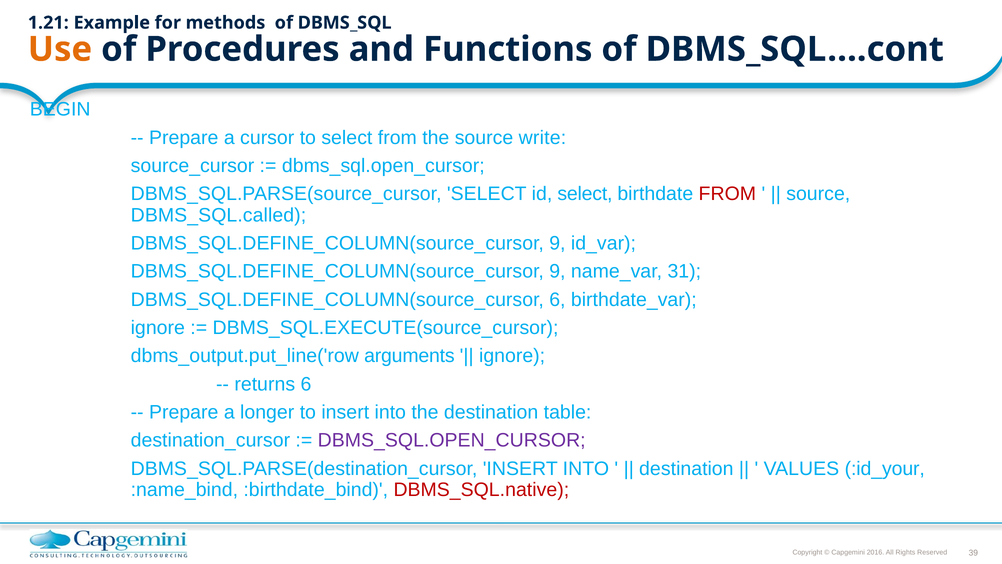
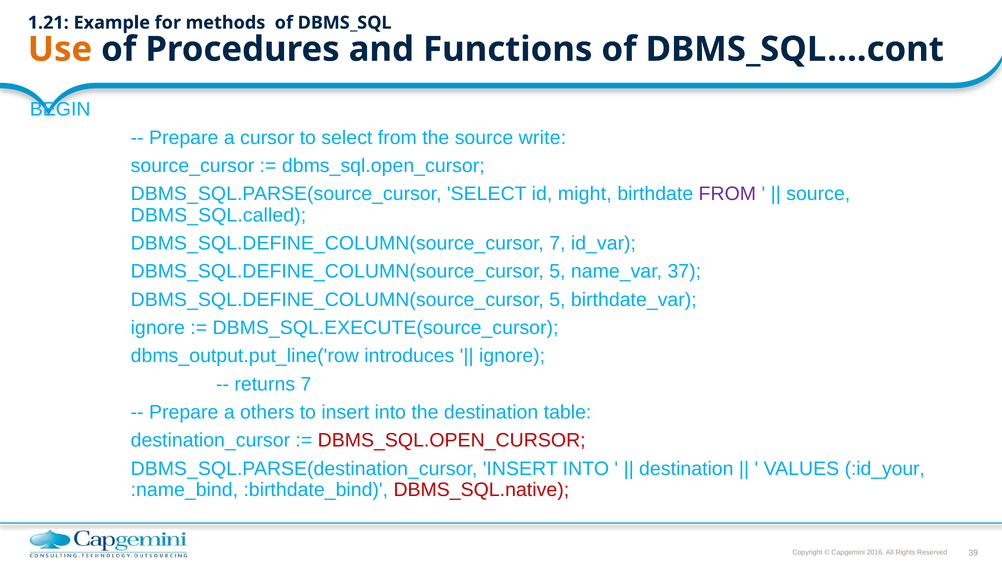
id select: select -> might (585, 194)
FROM colour: red -> purple (727, 194)
9: 9 -> 7 (557, 243)
9: 9 -> 5 (557, 271)
31: 31 -> 37 (684, 271)
6: 6 -> 5 (557, 299)
arguments: arguments -> introduces (409, 356)
returns 6: 6 -> 7 (306, 384)
longer: longer -> others (267, 412)
DBMS_SQL.OPEN_CURSOR colour: purple -> red (452, 440)
